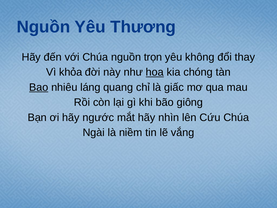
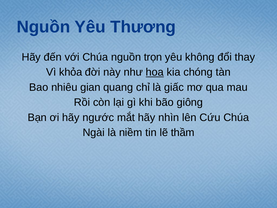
Bao underline: present -> none (39, 87)
láng: láng -> gian (90, 87)
vắng: vắng -> thầm (183, 132)
